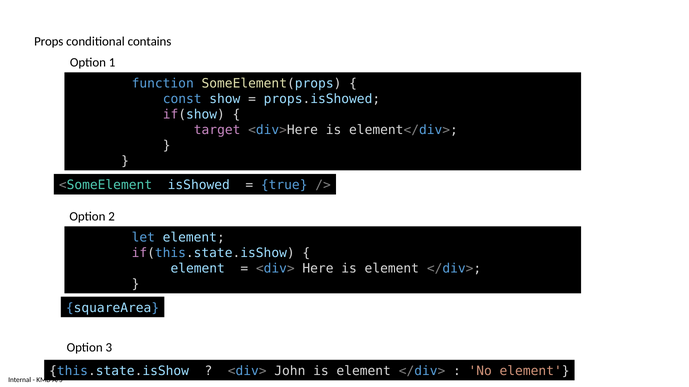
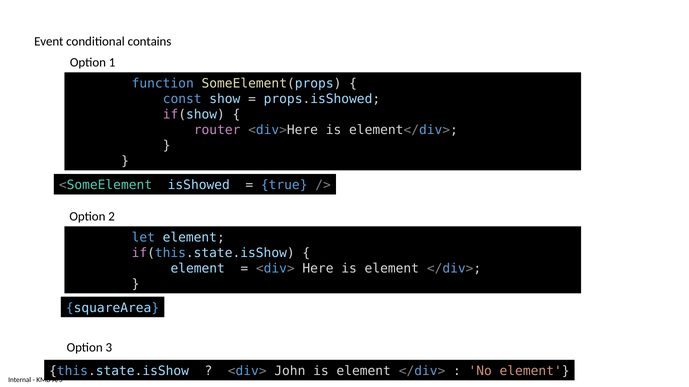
Props: Props -> Event (49, 42)
target: target -> router (217, 130)
